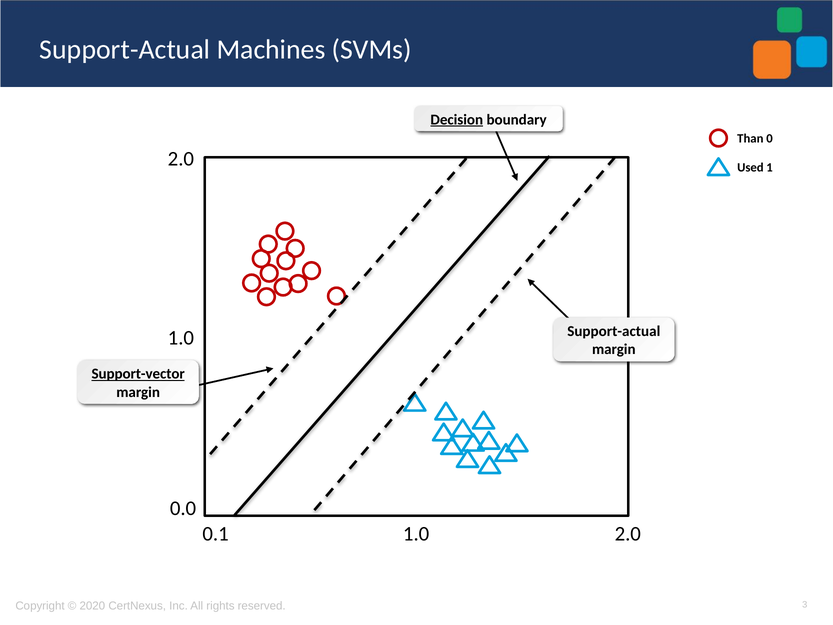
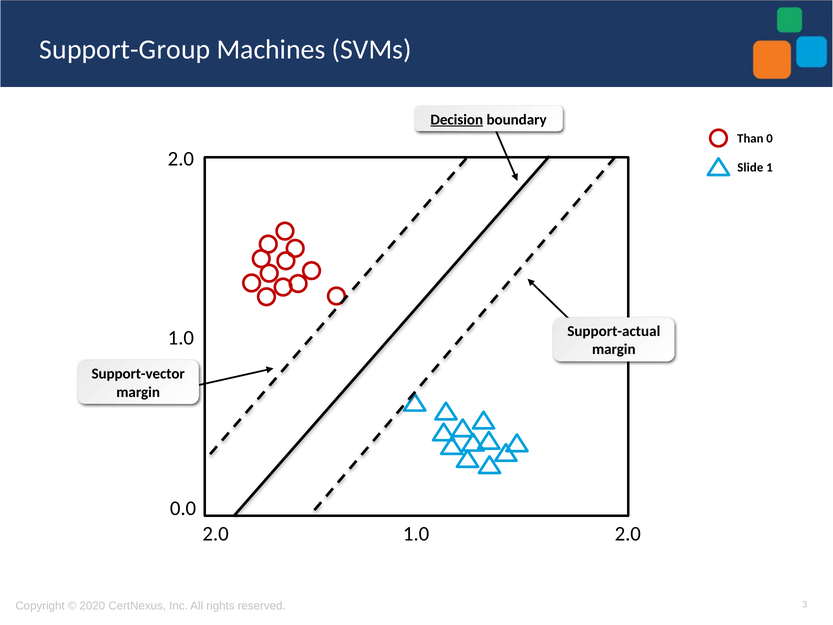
Support-Actual: Support-Actual -> Support-Group (125, 50)
Used: Used -> Slide (750, 167)
Support-vector underline: present -> none (138, 374)
0.1: 0.1 -> 2.0 (216, 534)
